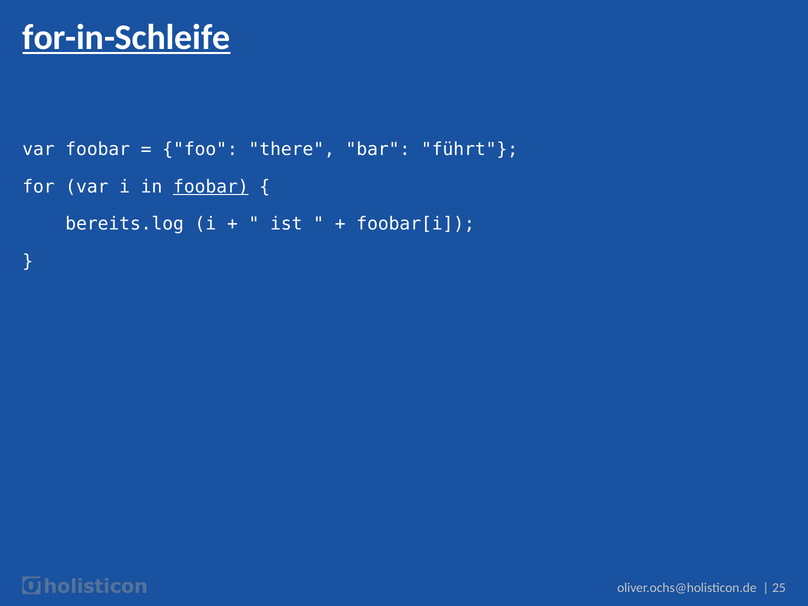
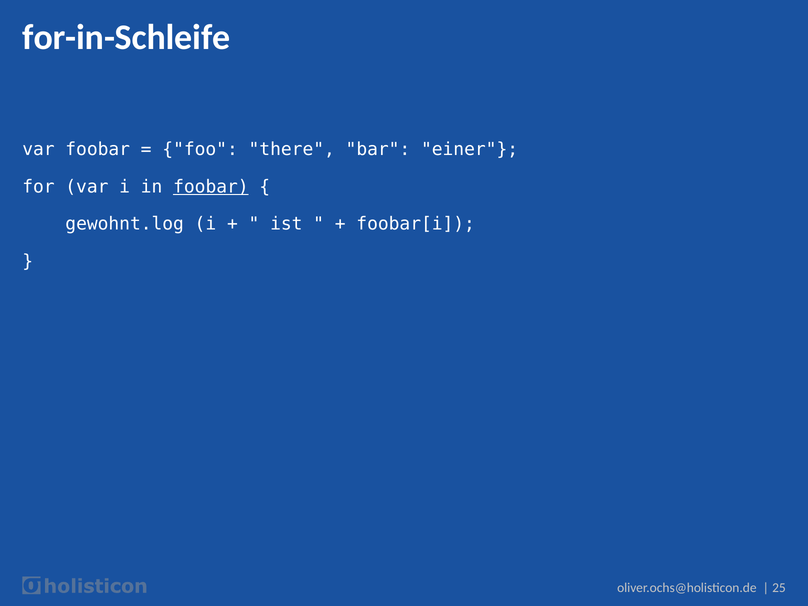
for-in-Schleife underline: present -> none (126, 37)
führt: führt -> einer (470, 150)
bereits.log: bereits.log -> gewohnt.log (125, 224)
